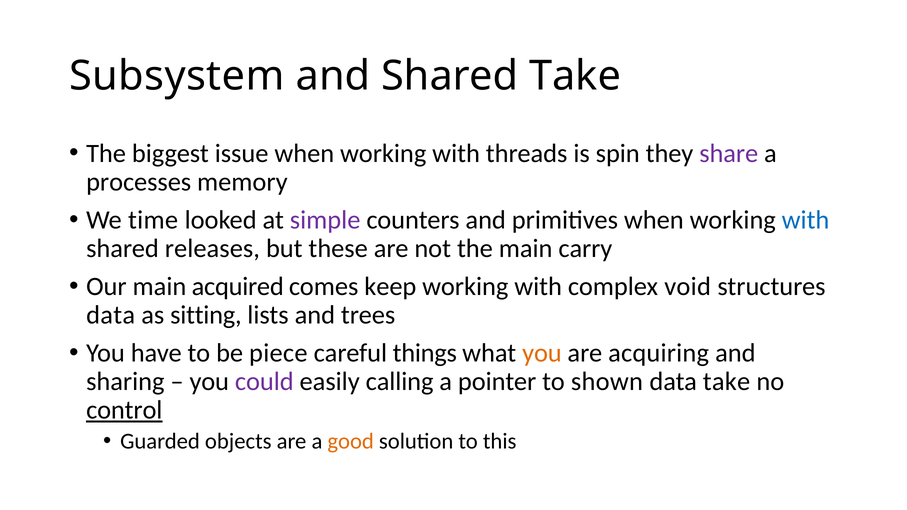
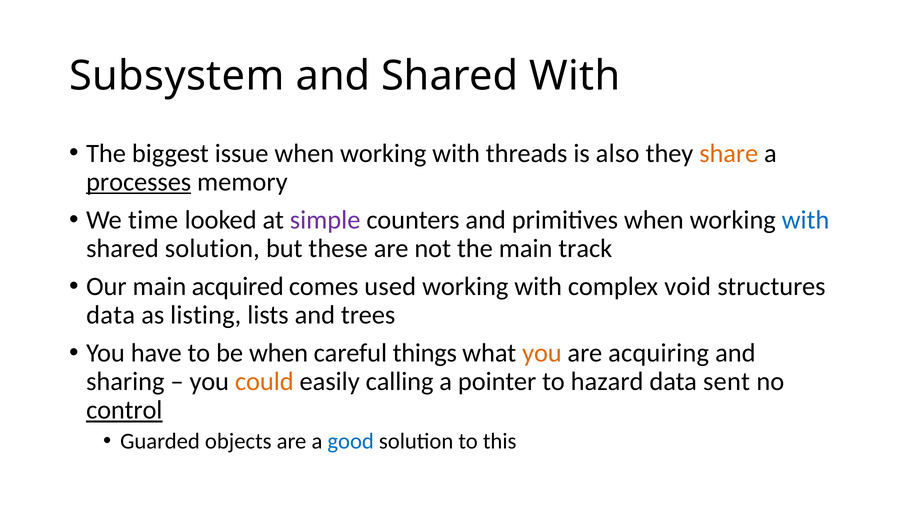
Shared Take: Take -> With (575, 76)
spin: spin -> also (618, 153)
share colour: purple -> orange (729, 153)
processes underline: none -> present (139, 182)
shared releases: releases -> solution (212, 249)
carry: carry -> track (585, 249)
keep: keep -> used (390, 287)
sitting: sitting -> listing (206, 315)
be piece: piece -> when (279, 353)
could colour: purple -> orange (264, 382)
shown: shown -> hazard (607, 382)
data take: take -> sent (727, 382)
good colour: orange -> blue (351, 442)
